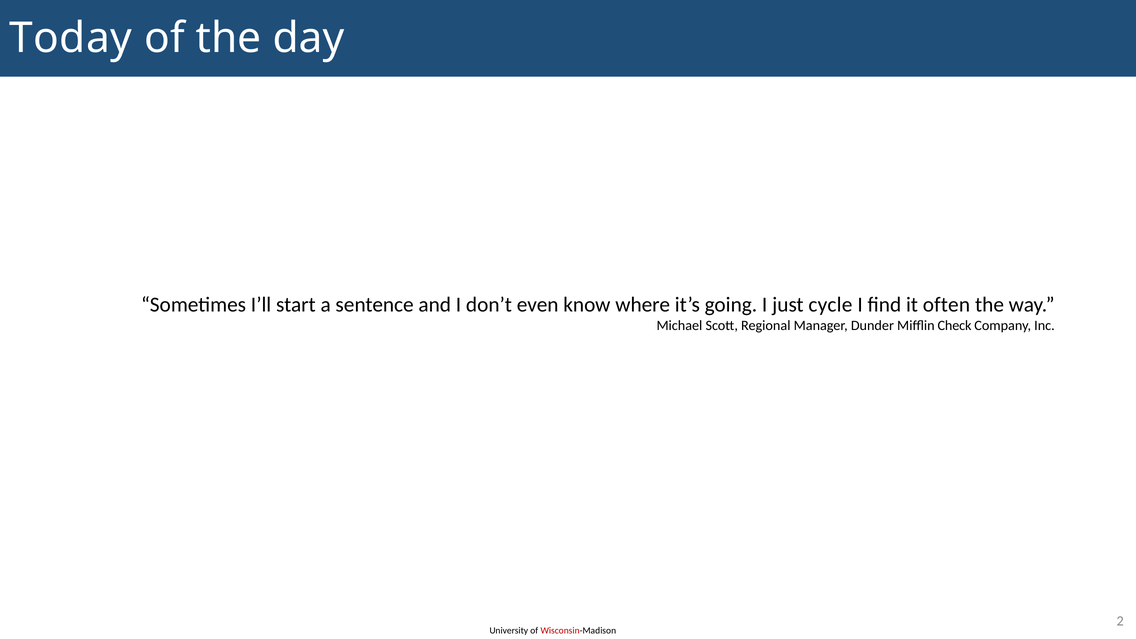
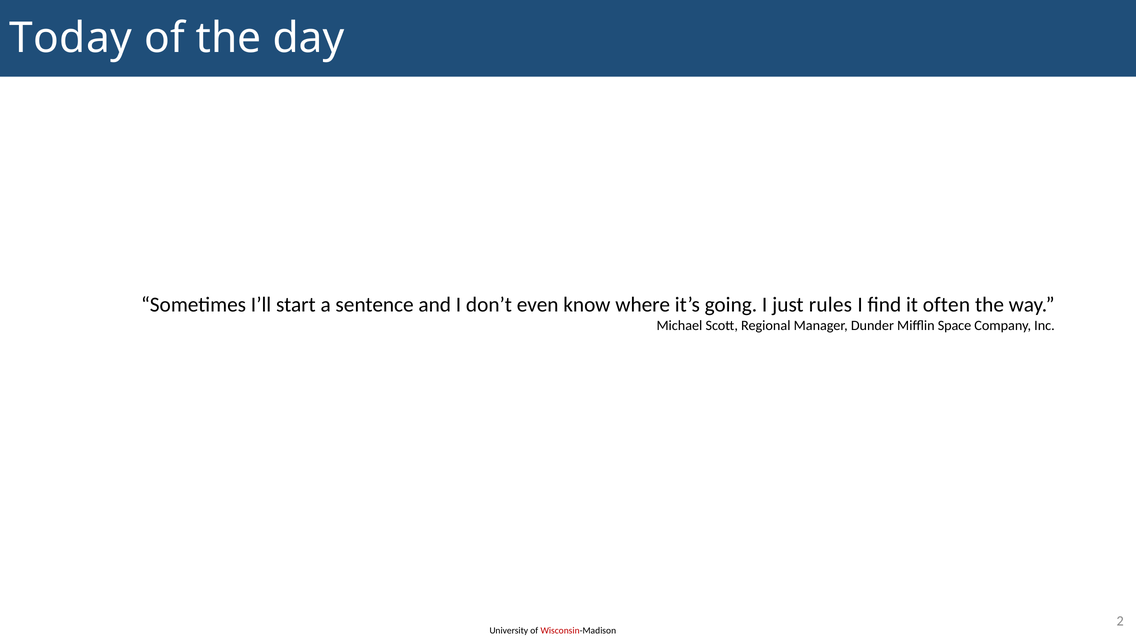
cycle: cycle -> rules (830, 305)
Check: Check -> Space (954, 325)
